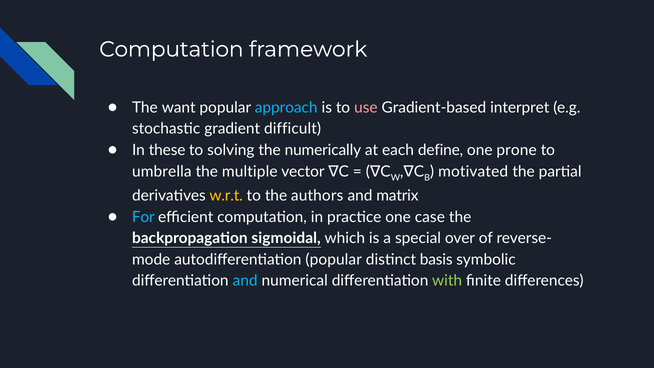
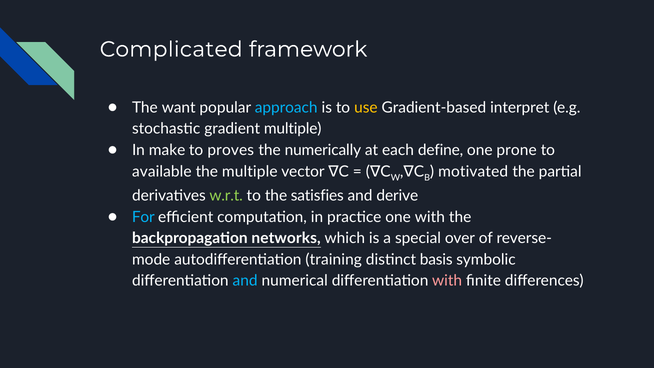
Computation: Computation -> Complicated (171, 49)
use colour: pink -> yellow (366, 107)
gradient difficult: difficult -> multiple (293, 129)
these: these -> make (167, 150)
solving: solving -> proves (231, 150)
umbrella: umbrella -> available (162, 172)
w.r.t colour: yellow -> light green (226, 196)
authors: authors -> satisfies (317, 196)
matrix: matrix -> derive (397, 196)
one case: case -> with (430, 217)
sigmoidal: sigmoidal -> networks (286, 238)
autodifferentiation popular: popular -> training (334, 259)
with colour: light green -> pink (447, 281)
